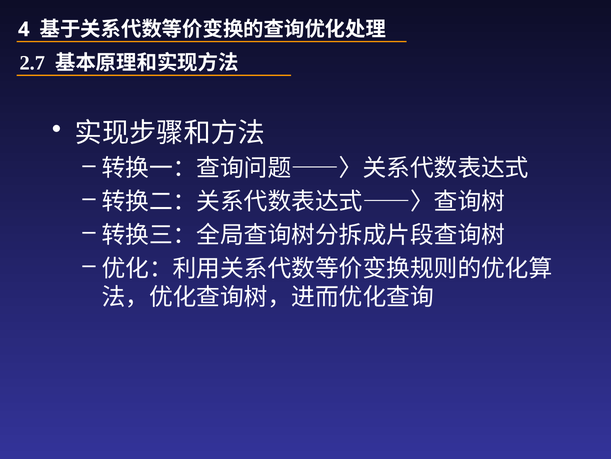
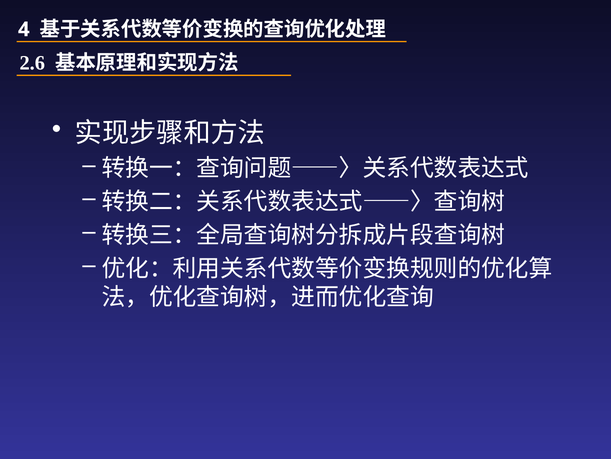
2.7: 2.7 -> 2.6 (32, 63)
